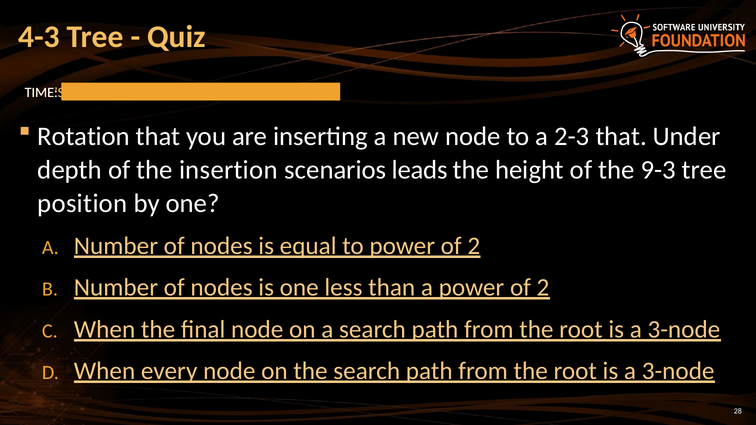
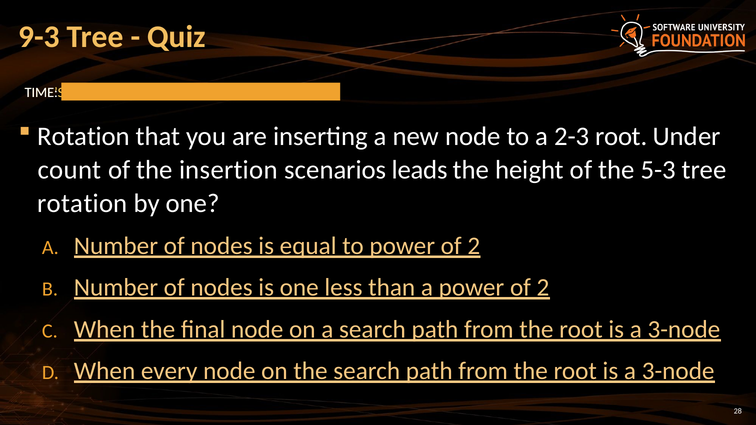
4-3: 4-3 -> 9-3 (39, 37)
2-3 that: that -> root (621, 136)
depth: depth -> count (70, 170)
9-3: 9-3 -> 5-3 (658, 170)
position: position -> rotation (82, 204)
